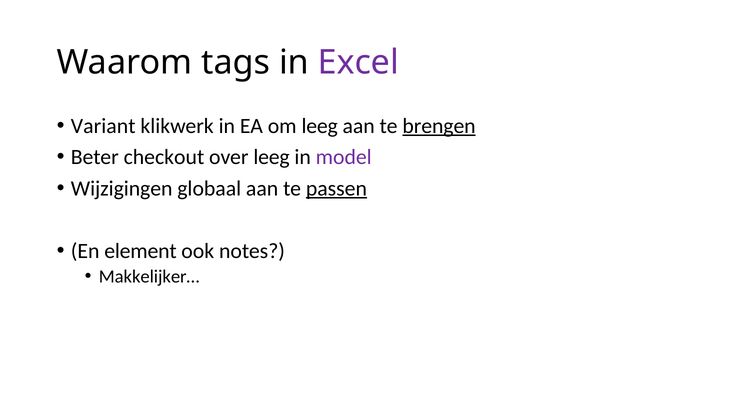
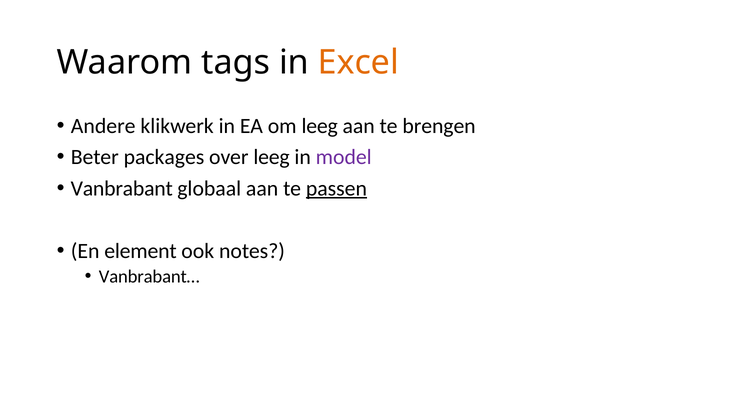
Excel colour: purple -> orange (358, 63)
Variant: Variant -> Andere (103, 126)
brengen underline: present -> none (439, 126)
checkout: checkout -> packages (164, 157)
Wijzigingen: Wijzigingen -> Vanbrabant (122, 189)
Makkelijker…: Makkelijker… -> Vanbrabant… (149, 277)
